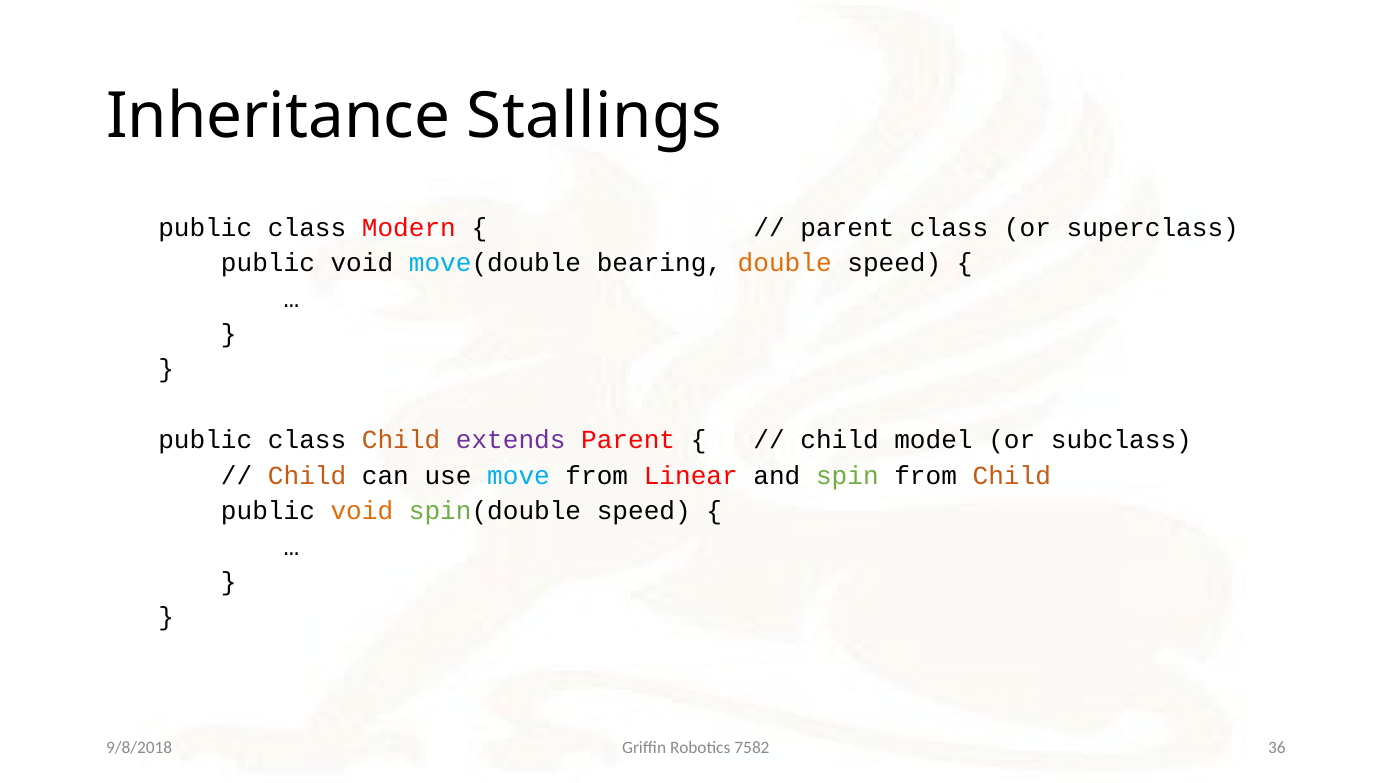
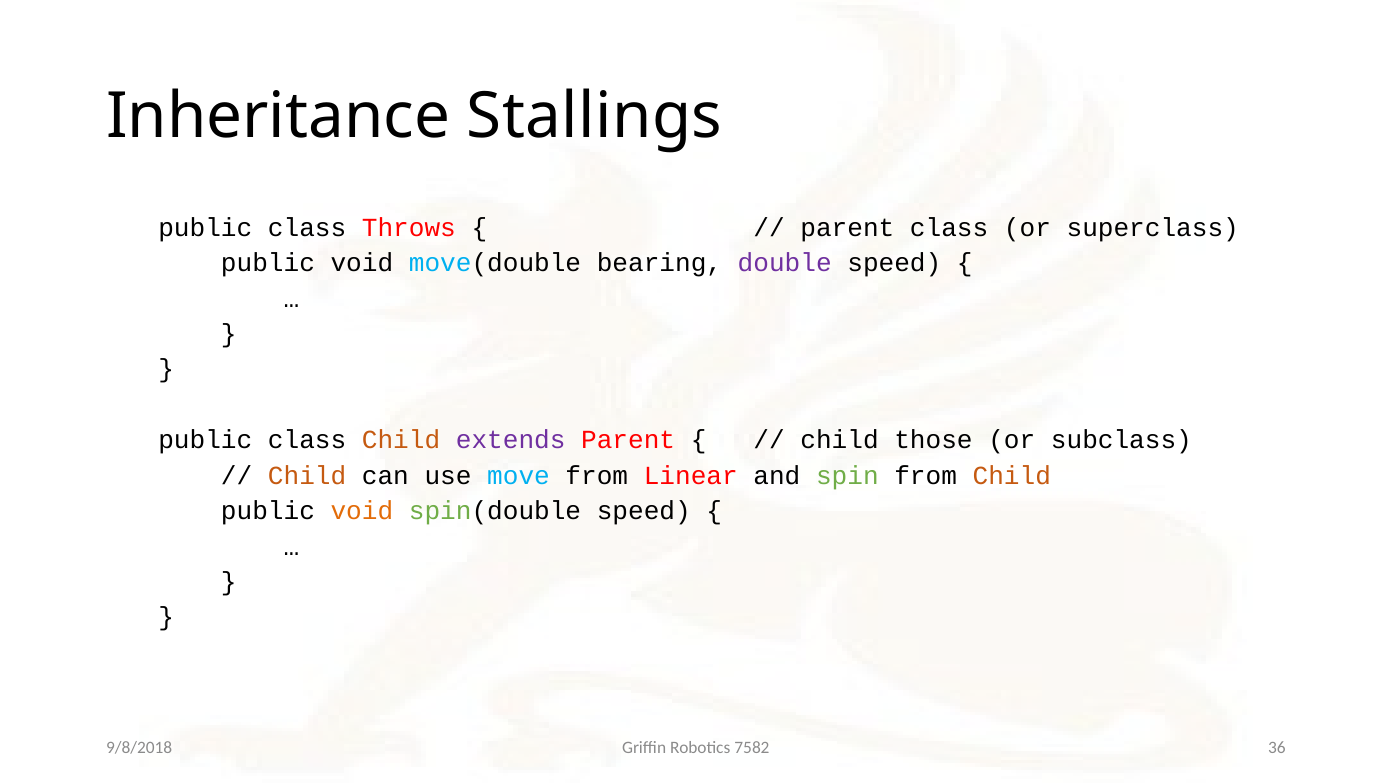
Modern: Modern -> Throws (409, 228)
double colour: orange -> purple (785, 263)
model: model -> those (933, 440)
